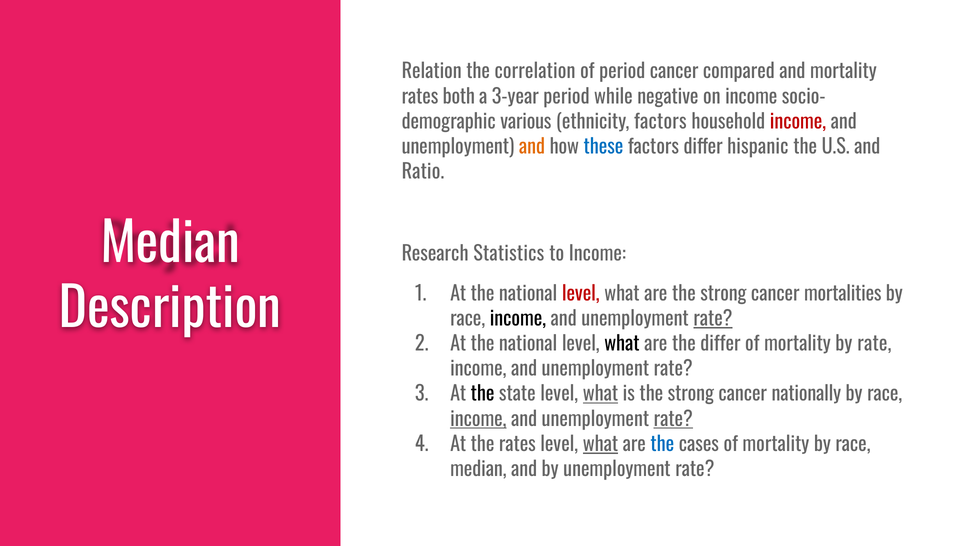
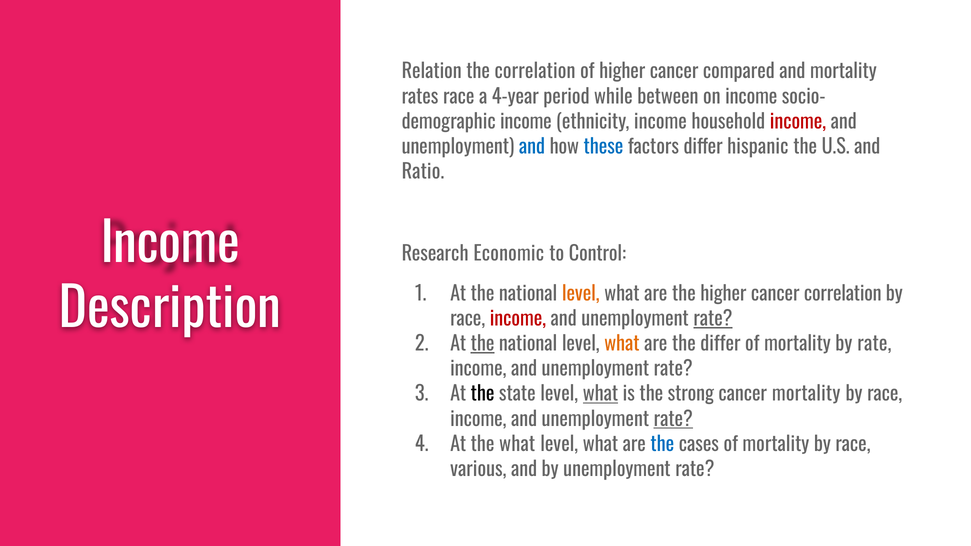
of period: period -> higher (622, 72)
rates both: both -> race (459, 97)
3-year: 3-year -> 4-year (515, 97)
negative: negative -> between (668, 97)
various: various -> income (526, 122)
ethnicity factors: factors -> income (660, 122)
and colour: orange -> blue (532, 147)
Median: Median -> Income (170, 245)
Statistics: Statistics -> Economic (509, 254)
to Income: Income -> Control (597, 254)
level colour: red -> orange (581, 294)
are the strong: strong -> higher (723, 294)
cancer mortalities: mortalities -> correlation (843, 294)
income colour: black -> red (518, 319)
the underline: none -> present (483, 344)
what colour: black -> orange (622, 344)
cancer nationally: nationally -> mortality (806, 394)
income underline: present -> none (478, 420)
the rates: rates -> what (517, 445)
what underline: present -> none (600, 445)
median: median -> various (478, 470)
